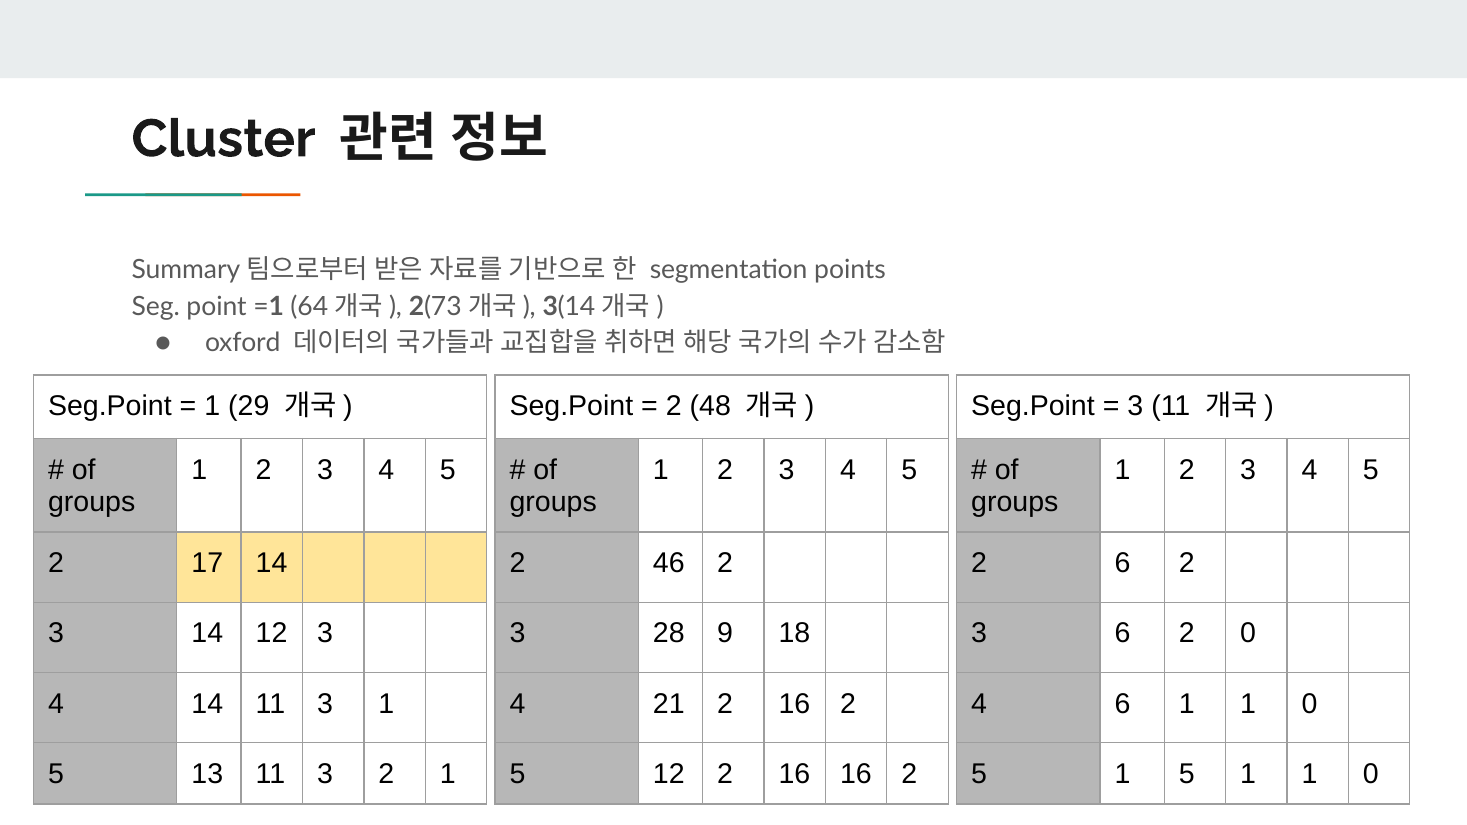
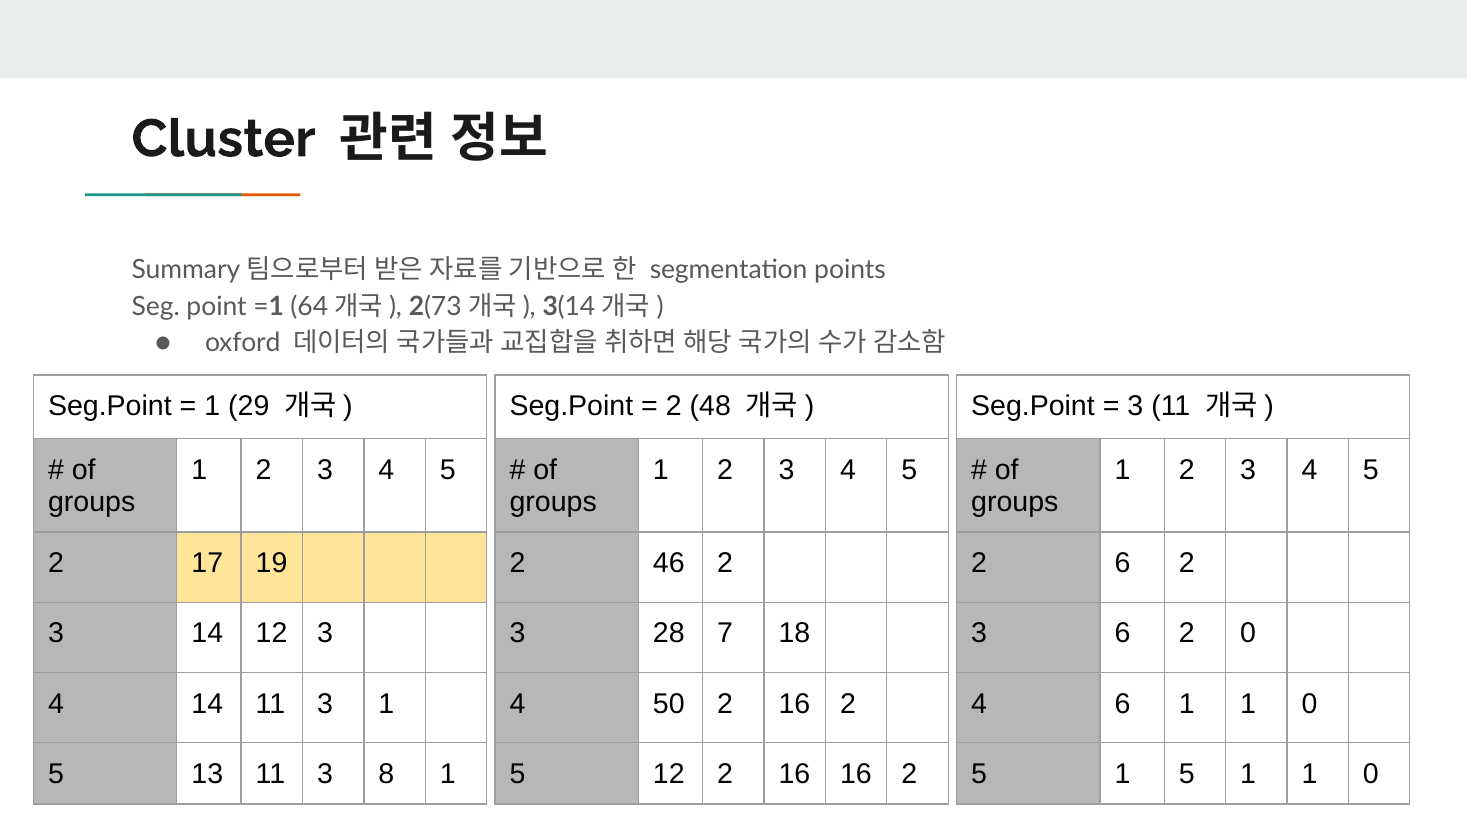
17 14: 14 -> 19 (272, 563)
9: 9 -> 7 (725, 633)
21: 21 -> 50 (669, 704)
3 2: 2 -> 8 (386, 774)
